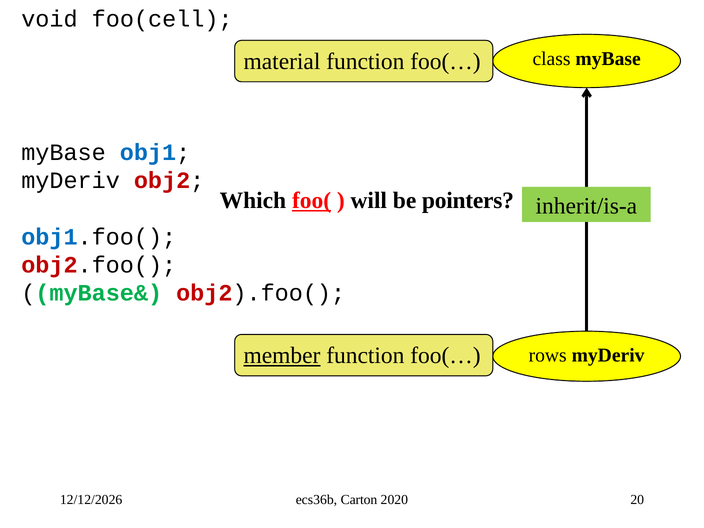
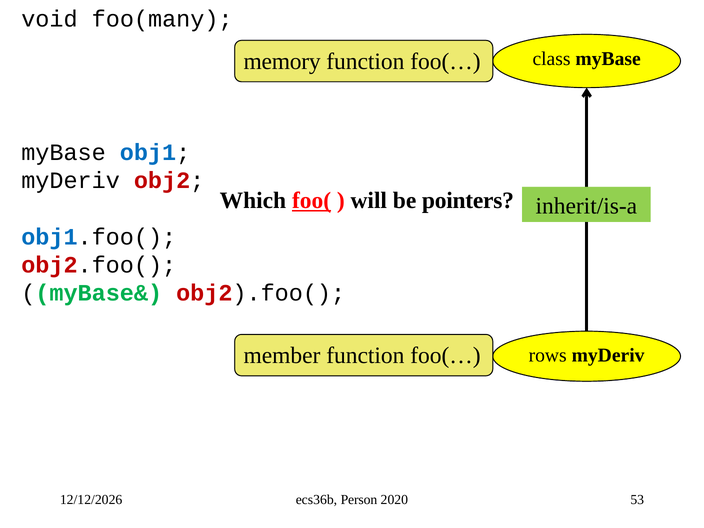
foo(cell: foo(cell -> foo(many (162, 19)
material: material -> memory (282, 62)
member underline: present -> none (282, 356)
Carton: Carton -> Person (359, 500)
20: 20 -> 53 (637, 500)
